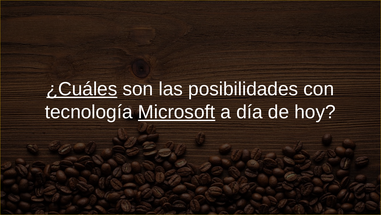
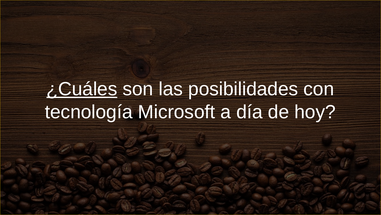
Microsoft underline: present -> none (177, 112)
